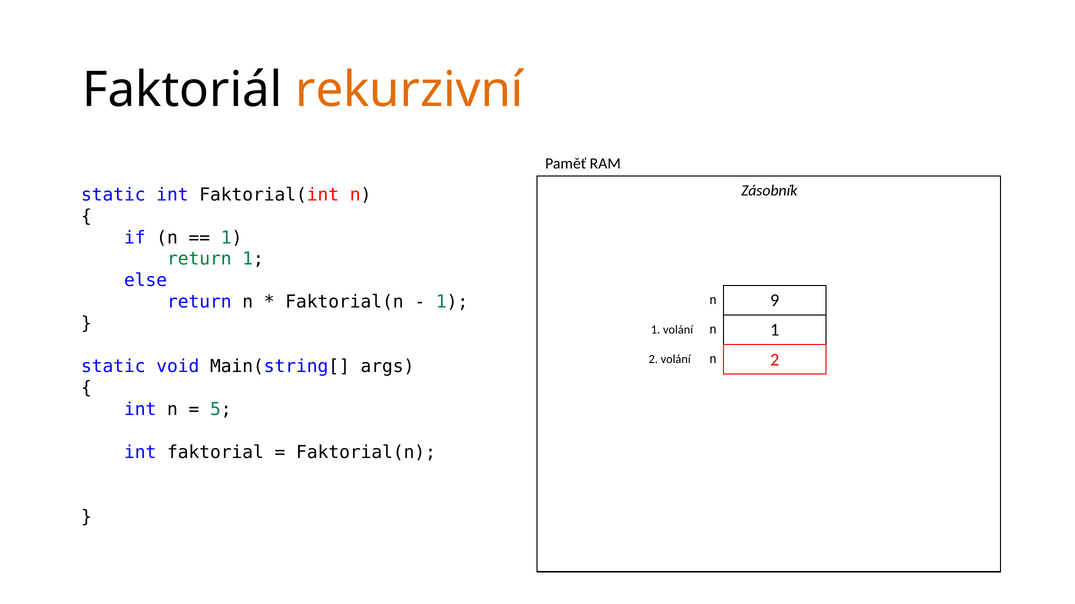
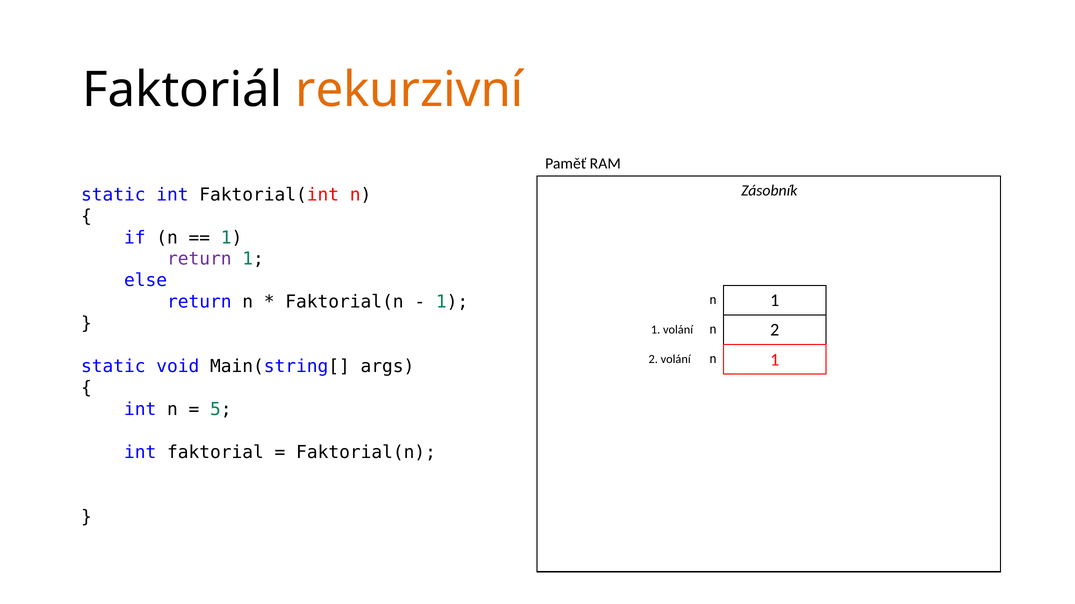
return colour: green -> purple (199, 259)
9: 9 -> 1 (775, 301)
n 1: 1 -> 2 (775, 330)
volání n 2: 2 -> 1 (775, 360)
